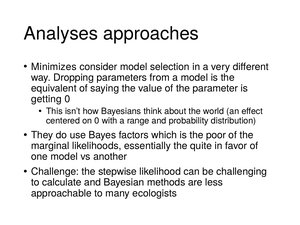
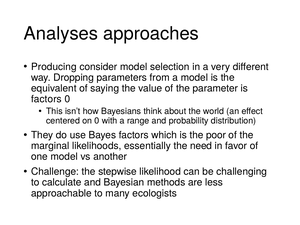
Minimizes: Minimizes -> Producing (54, 67)
getting: getting -> factors (46, 99)
quite: quite -> need (201, 146)
